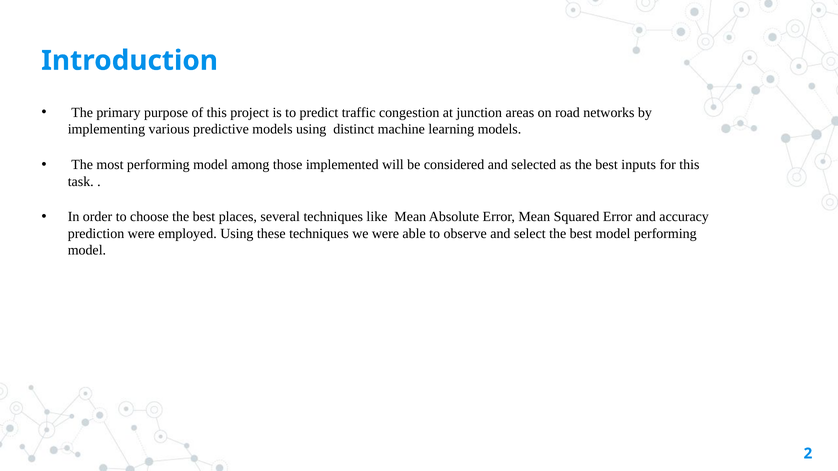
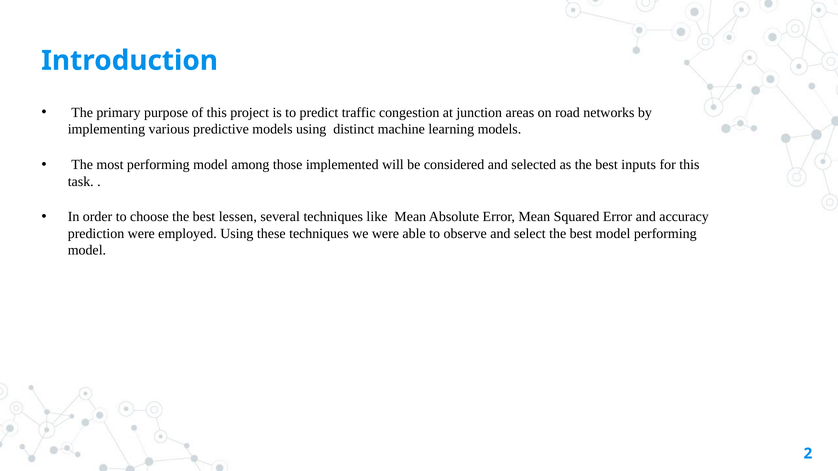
places: places -> lessen (238, 217)
